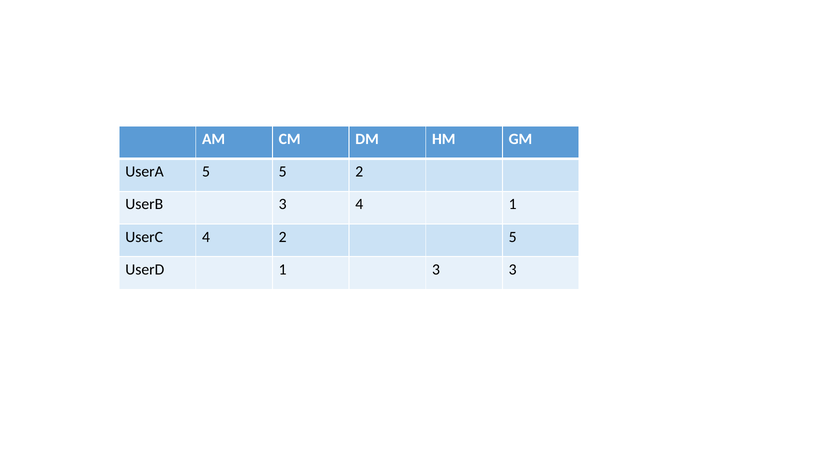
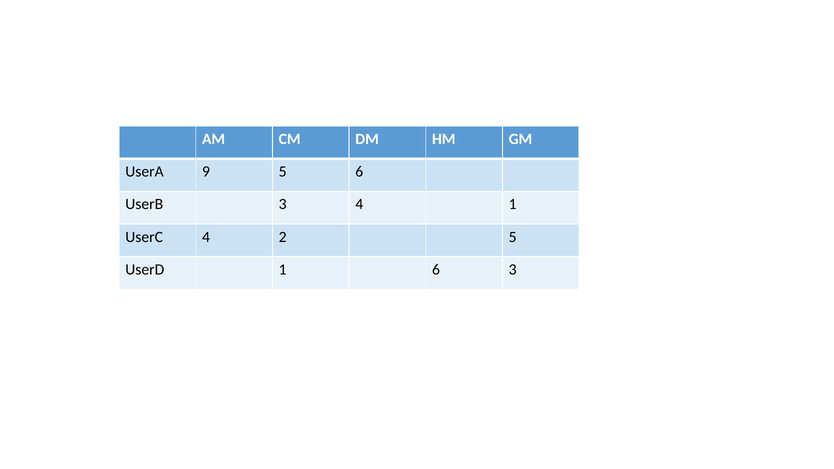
UserA 5: 5 -> 9 (206, 172)
5 2: 2 -> 6 (359, 172)
1 3: 3 -> 6 (436, 270)
